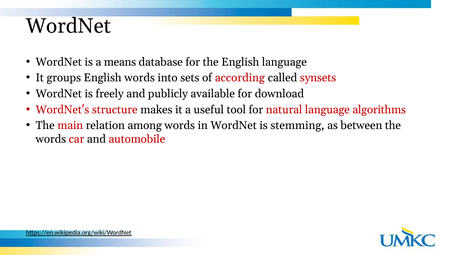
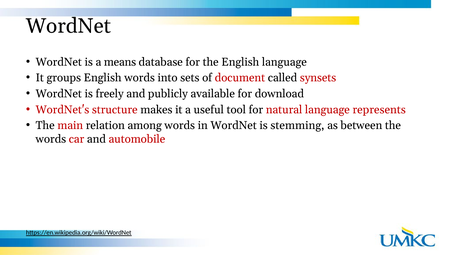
according: according -> document (240, 78)
algorithms: algorithms -> represents (379, 110)
